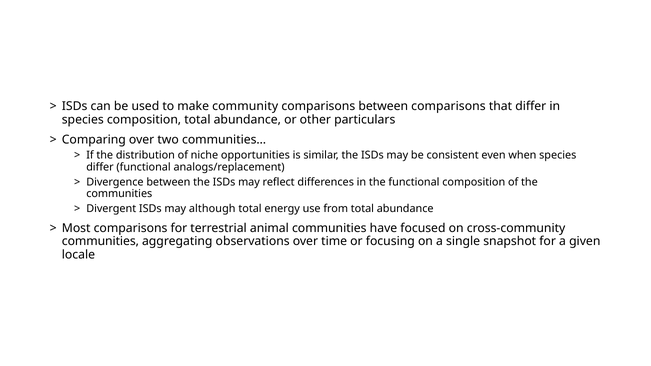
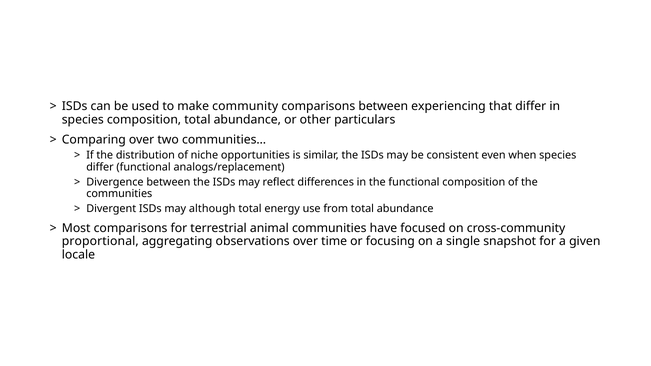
between comparisons: comparisons -> experiencing (448, 106)
communities: communities -> proportional (100, 241)
